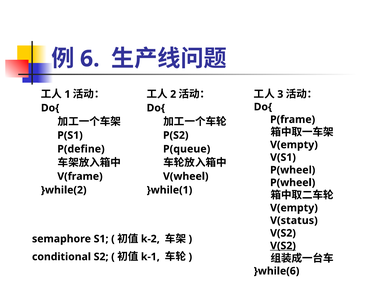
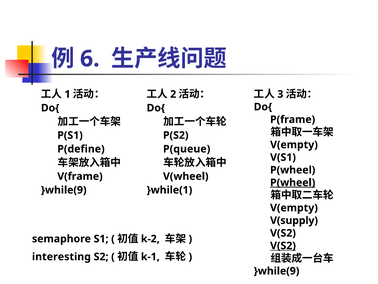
P(wheel underline: none -> present (293, 182)
}while(2: }while(2 -> }while(9 (64, 190)
V(status: V(status -> V(supply (294, 220)
conditional: conditional -> interesting (61, 256)
}while(6: }while(6 -> }while(9 (277, 271)
